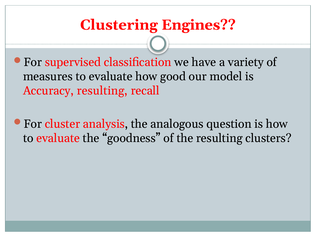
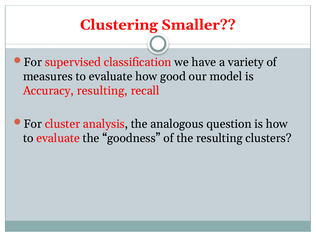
Engines: Engines -> Smaller (199, 25)
